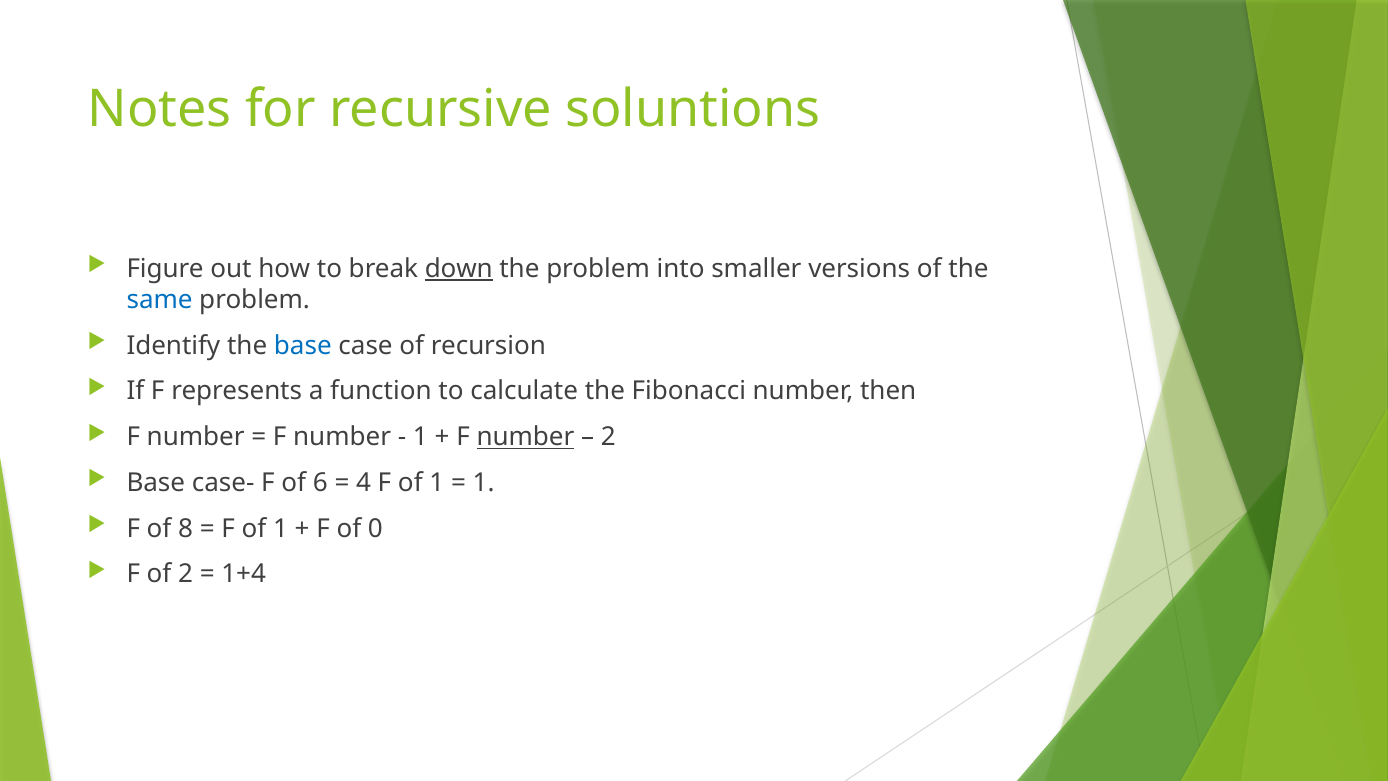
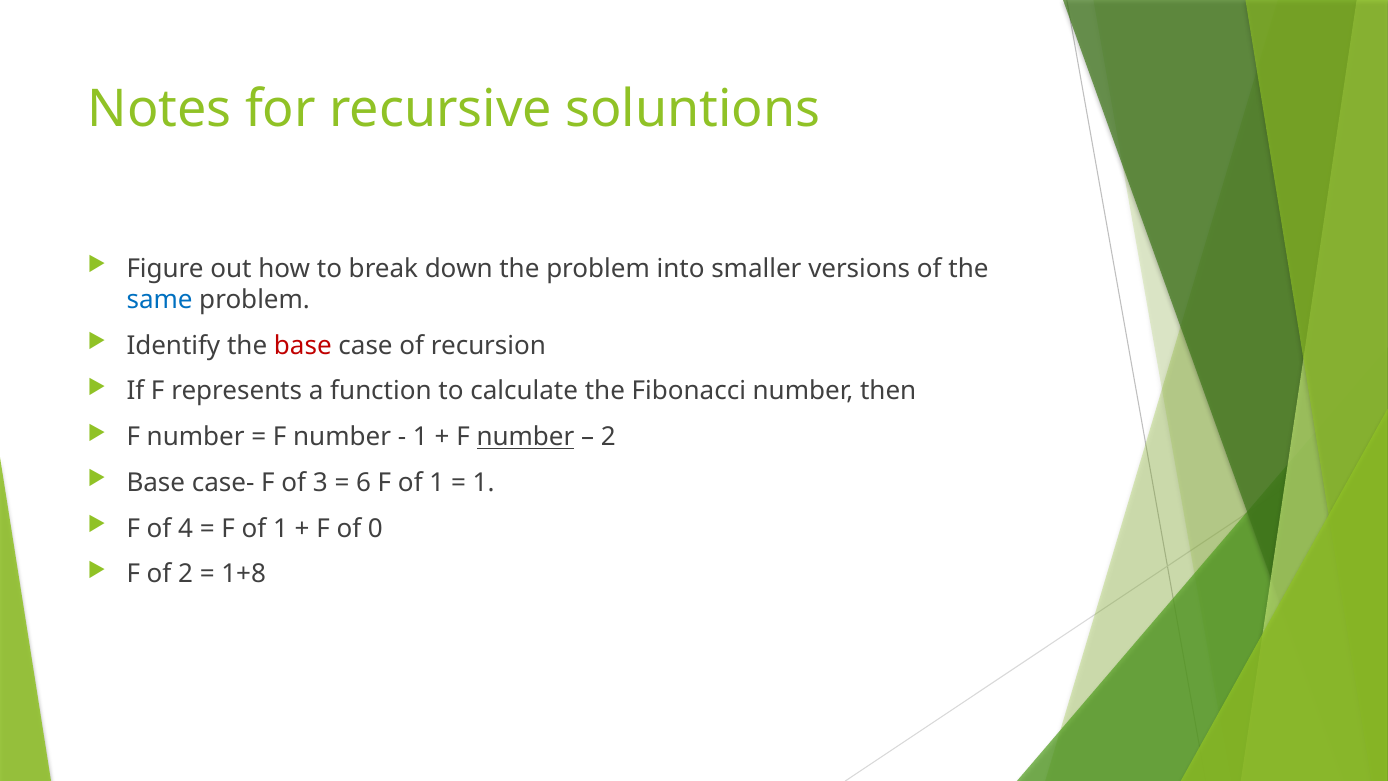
down underline: present -> none (459, 269)
base colour: blue -> red (303, 346)
6: 6 -> 3 (320, 483)
4: 4 -> 6 (364, 483)
8: 8 -> 4 (186, 528)
1+4: 1+4 -> 1+8 (244, 574)
